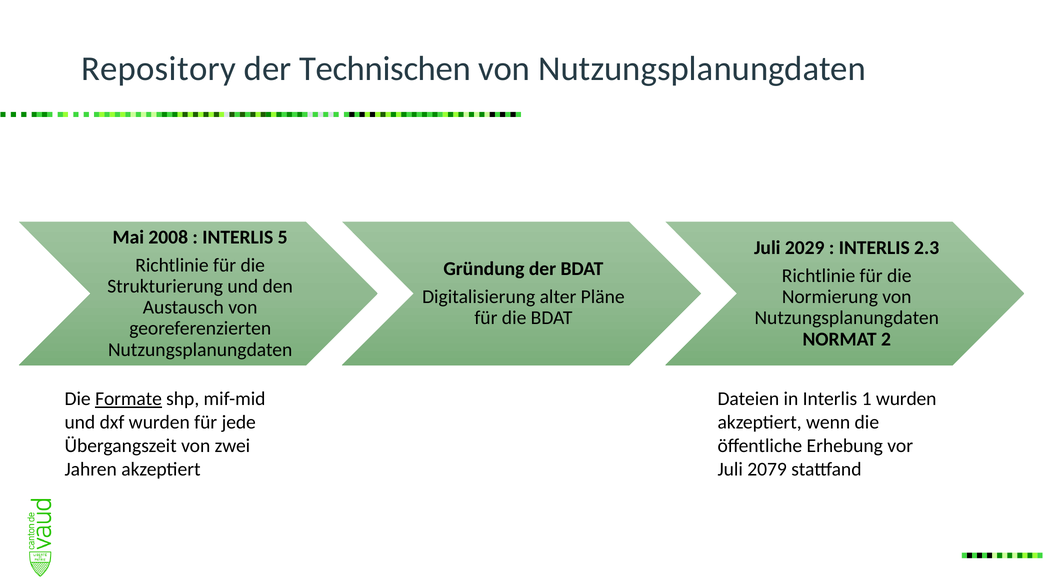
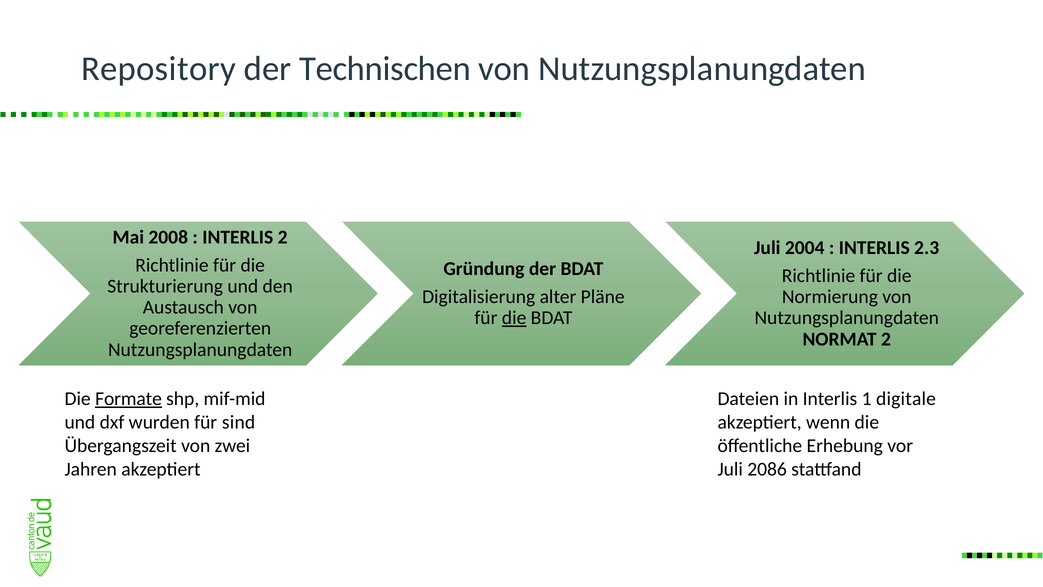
INTERLIS 5: 5 -> 2 (283, 237)
2029: 2029 -> 2004 (805, 248)
die underline: none -> present (514, 318)
1 wurden: wurden -> digitale (906, 399)
jede: jede -> sind (239, 422)
2079: 2079 -> 2086 (767, 469)
